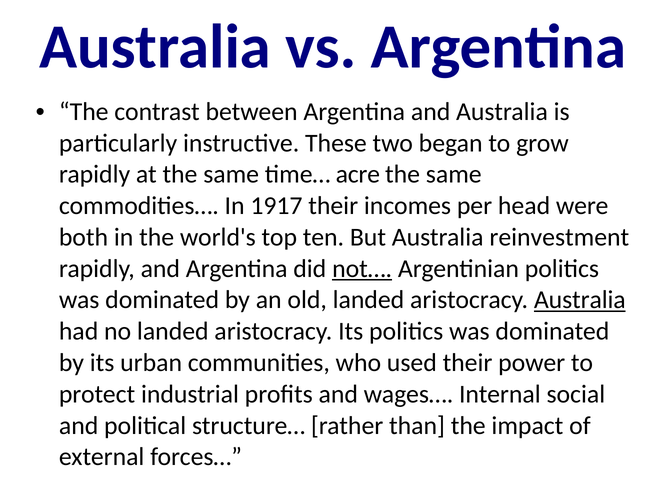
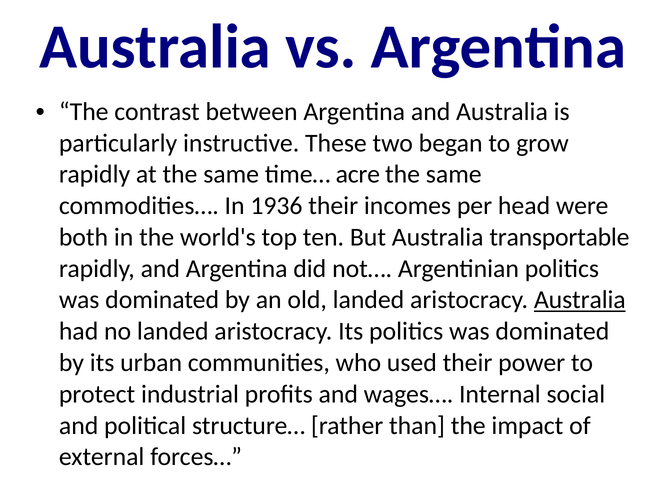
1917: 1917 -> 1936 (276, 206)
reinvestment: reinvestment -> transportable (559, 237)
not… underline: present -> none (362, 269)
